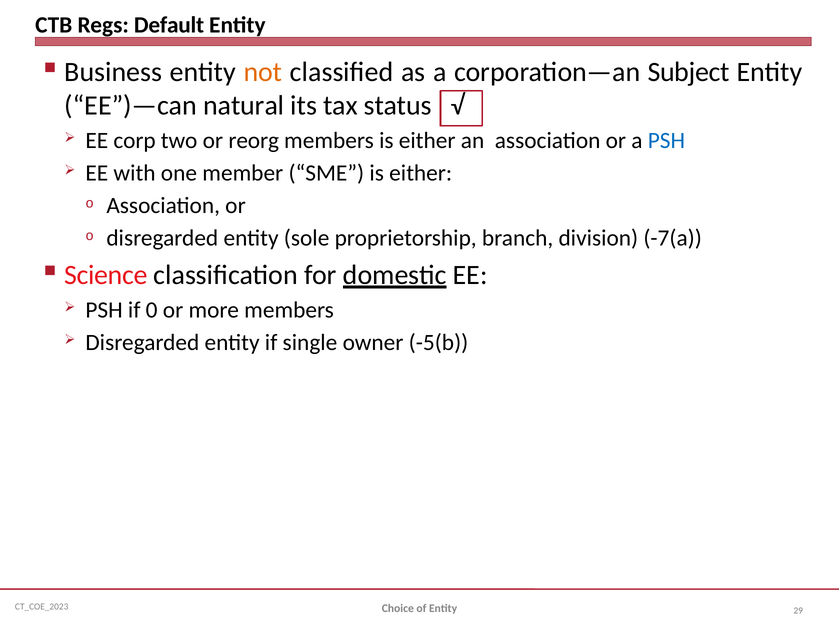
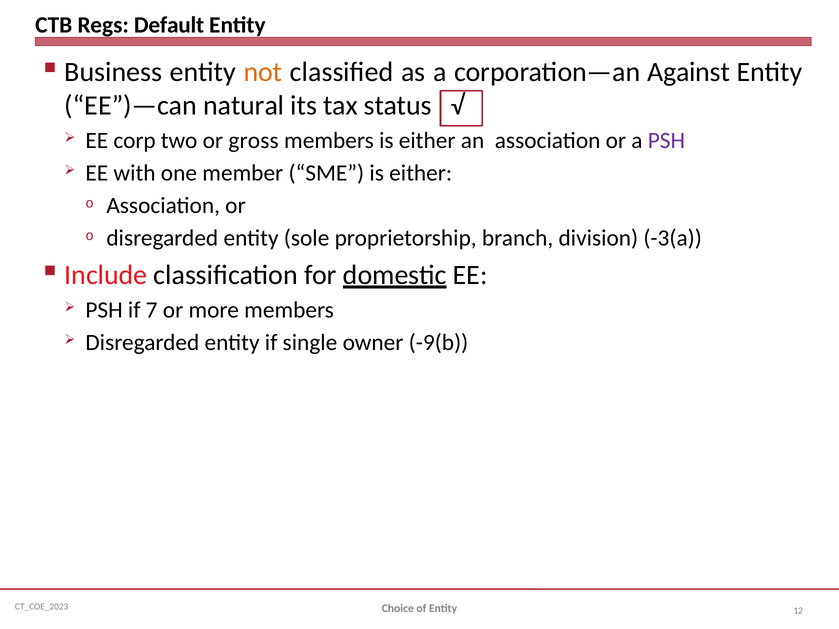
Subject: Subject -> Against (689, 72)
reorg: reorg -> gross (254, 140)
PSH colour: blue -> purple (666, 140)
-7(a: -7(a -> -3(a (673, 238)
Science: Science -> Include (106, 275)
0: 0 -> 7 (152, 310)
-5(b: -5(b -> -9(b (439, 343)
29: 29 -> 12 (798, 611)
